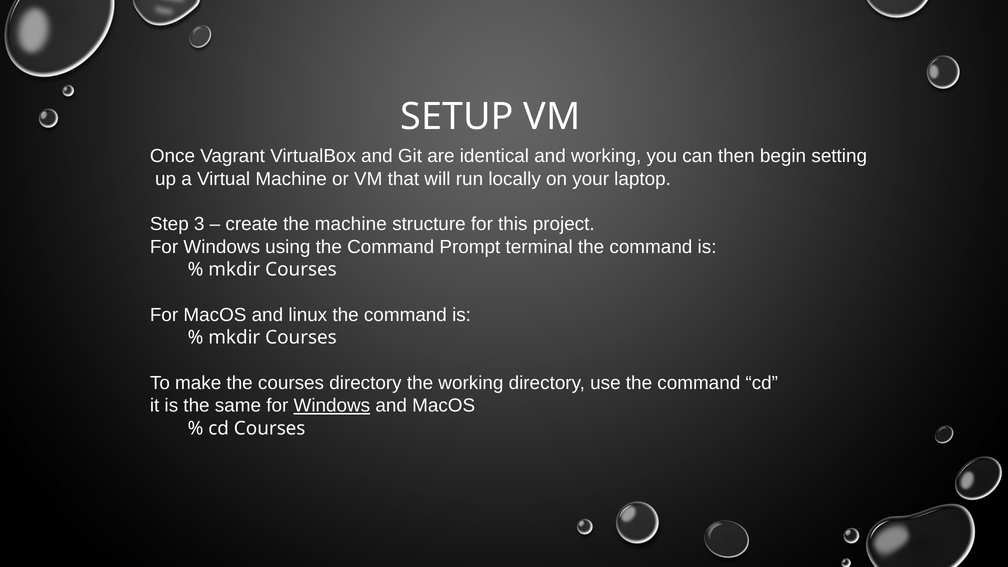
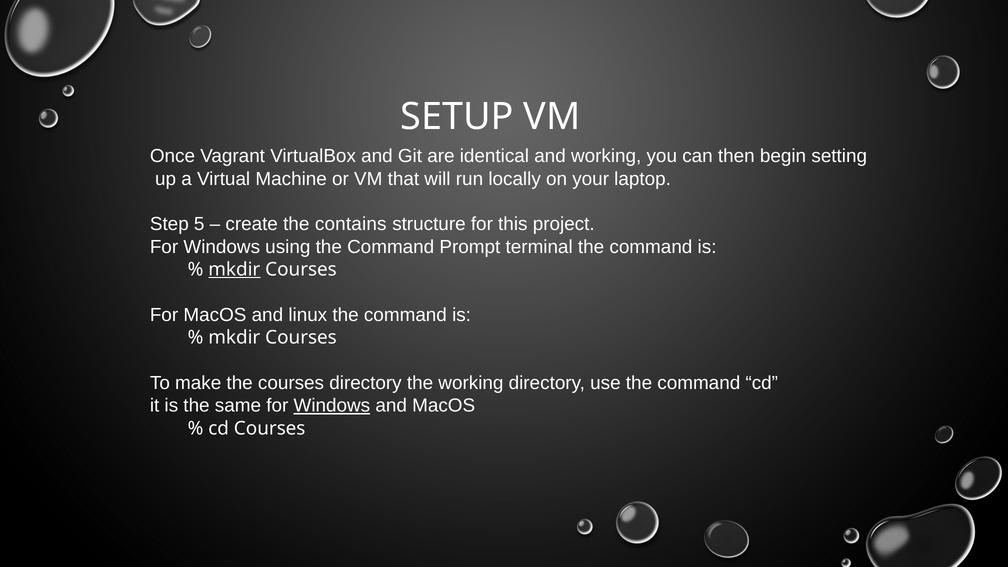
3: 3 -> 5 (199, 224)
the machine: machine -> contains (351, 224)
mkdir underline: none -> present (234, 270)
